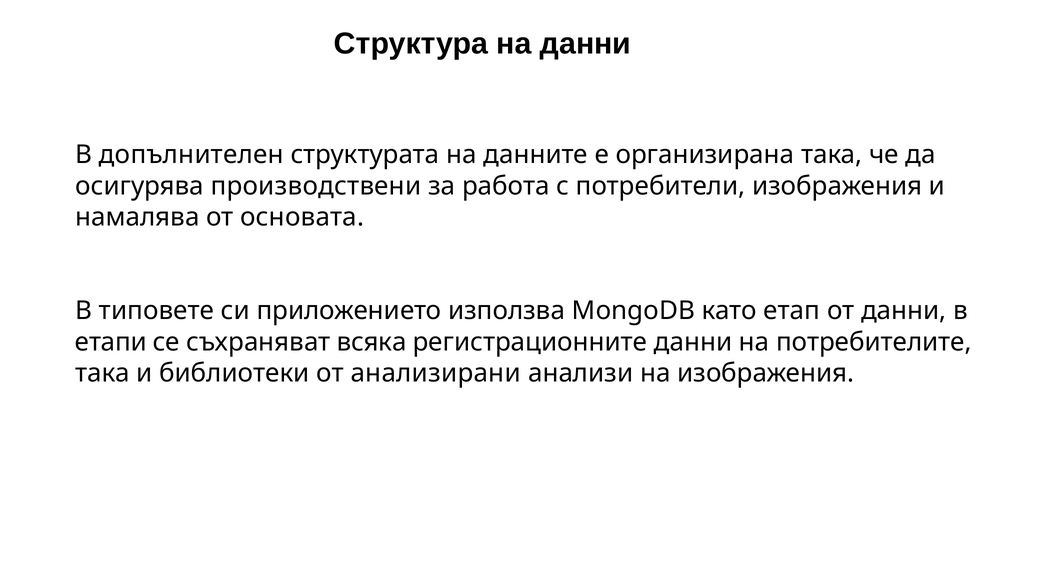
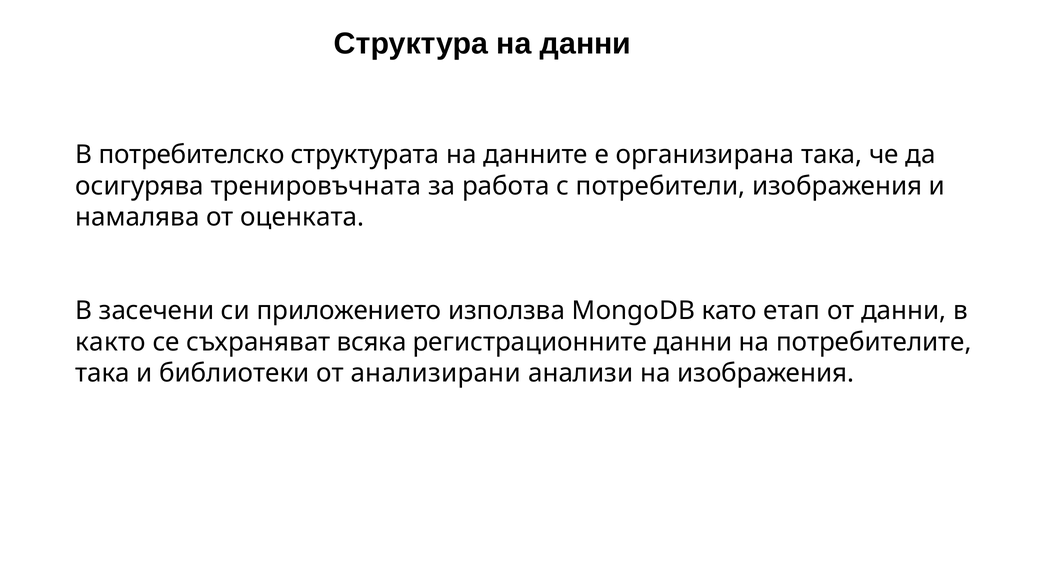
допълнителен: допълнителен -> потребителско (192, 155)
производствени: производствени -> тренировъчната (316, 186)
основата: основата -> оценката (302, 217)
типовете: типовете -> засечени (157, 311)
етапи: етапи -> както (111, 342)
